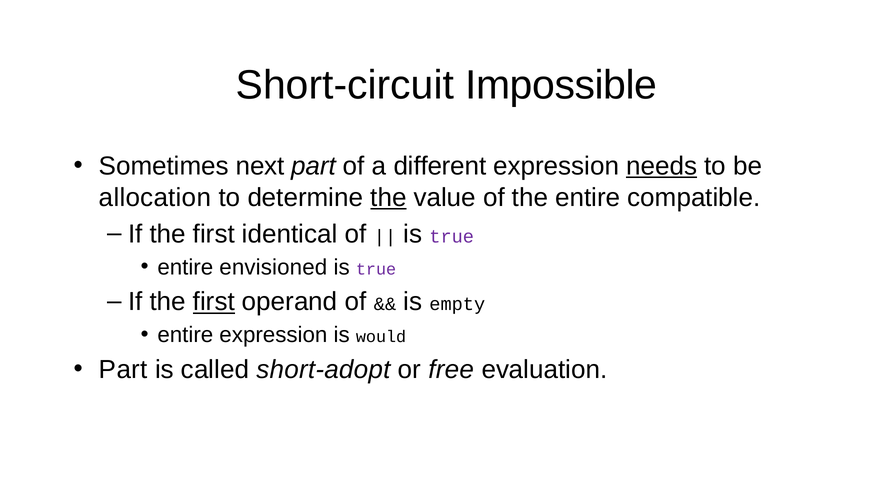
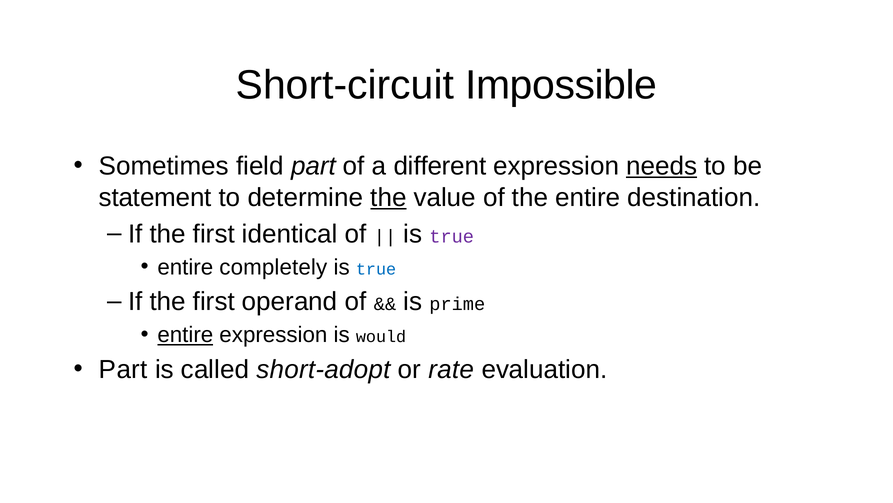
next: next -> field (260, 166)
allocation: allocation -> statement (155, 197)
compatible: compatible -> destination (694, 197)
envisioned: envisioned -> completely (273, 267)
true colour: purple -> blue (376, 269)
first underline: present -> none (214, 301)
empty: empty -> prime (457, 304)
entire underline: none -> present (185, 335)
free: free -> rate (451, 369)
